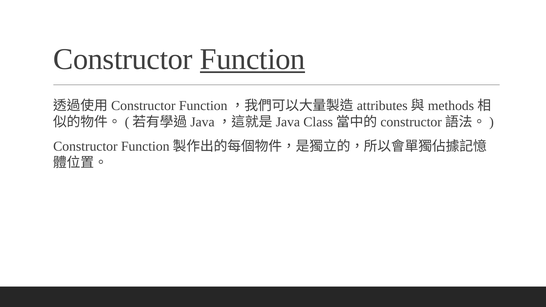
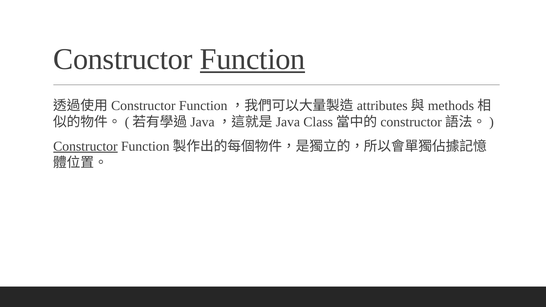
Constructor underline: none -> present (85, 146)
